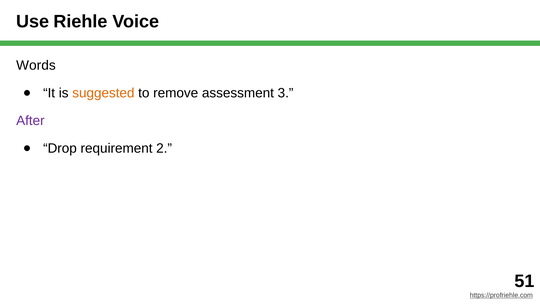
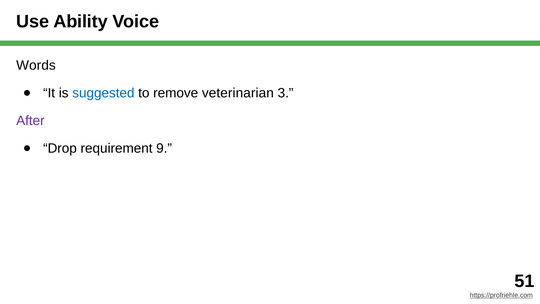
Riehle: Riehle -> Ability (81, 22)
suggested colour: orange -> blue (103, 93)
assessment: assessment -> veterinarian (238, 93)
2: 2 -> 9 (164, 148)
